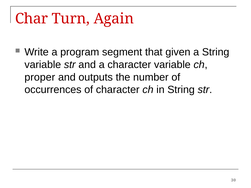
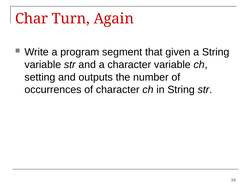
proper: proper -> setting (40, 77)
